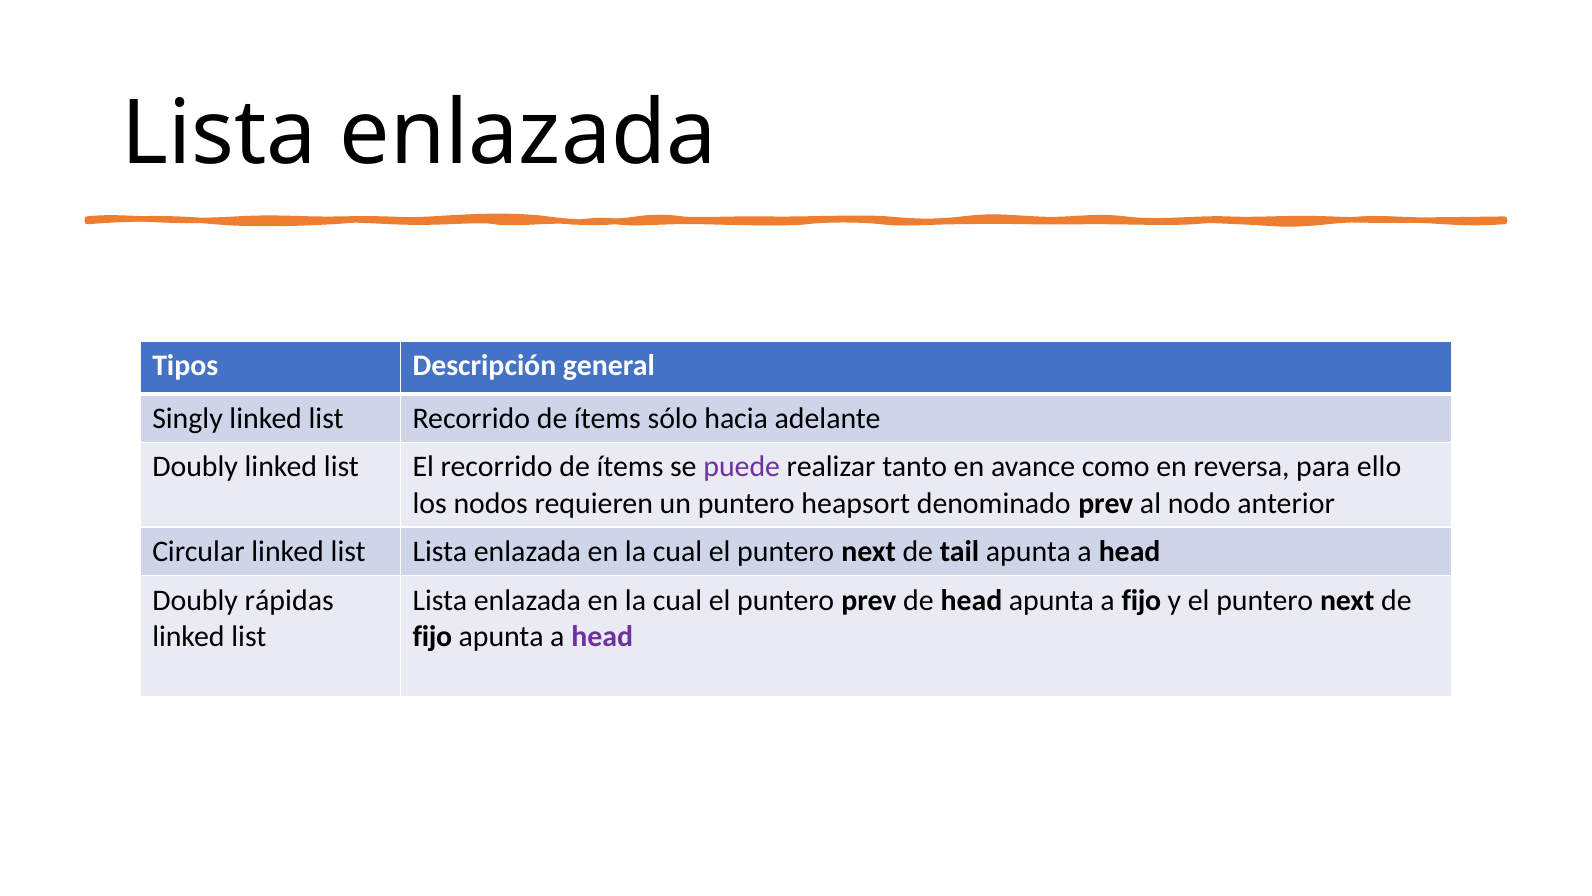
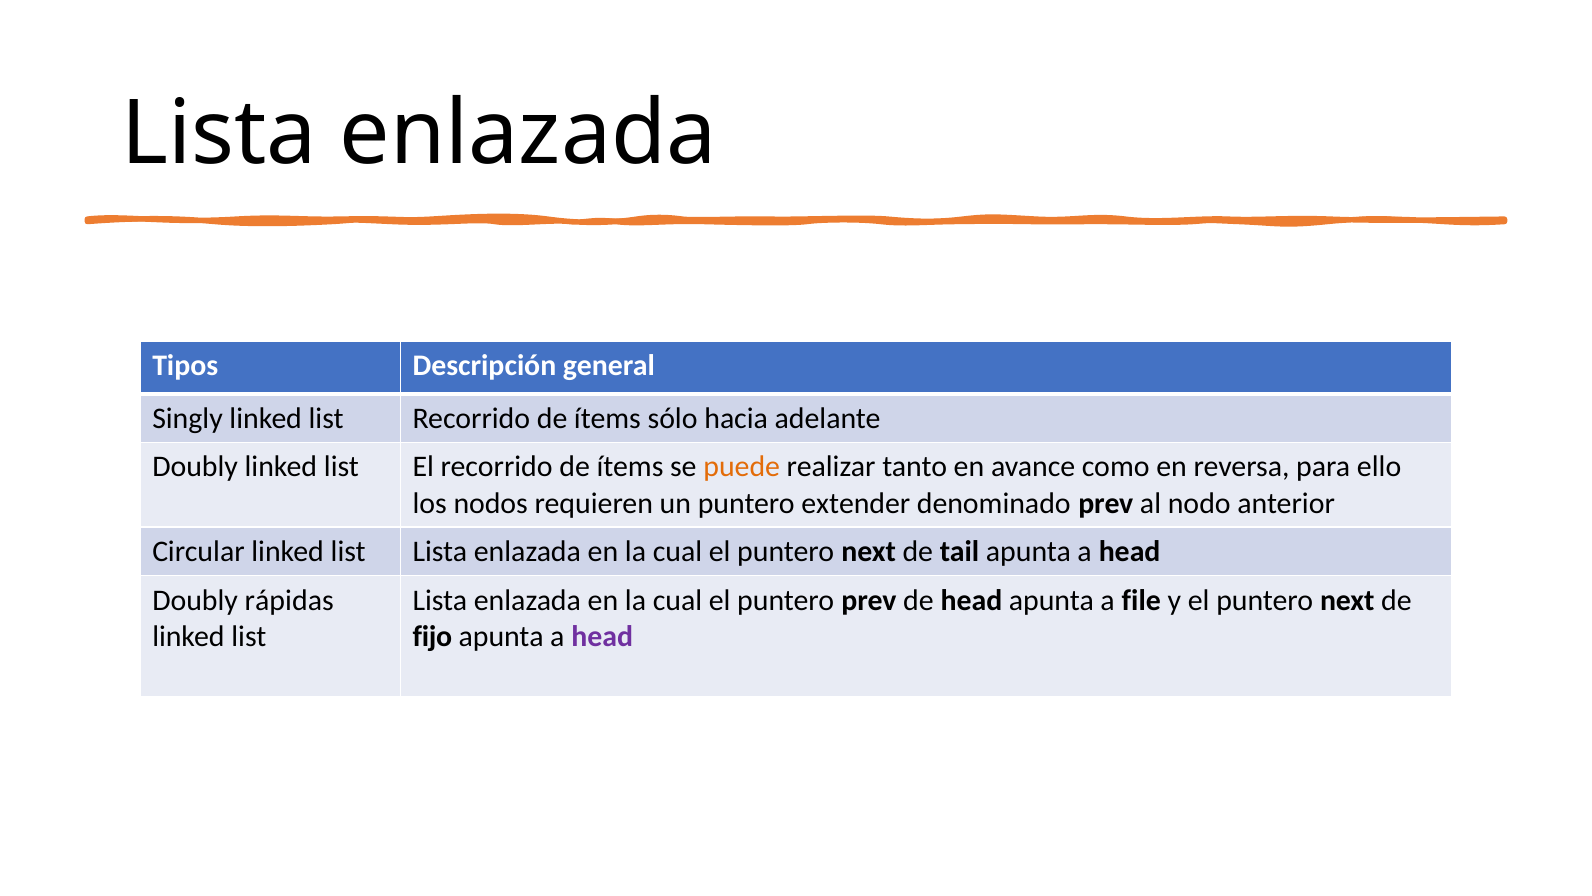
puede colour: purple -> orange (742, 467)
heapsort: heapsort -> extender (856, 503)
a fijo: fijo -> file (1141, 600)
